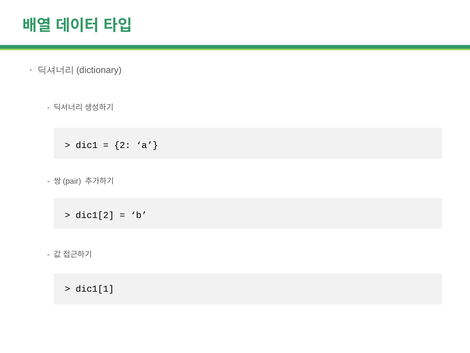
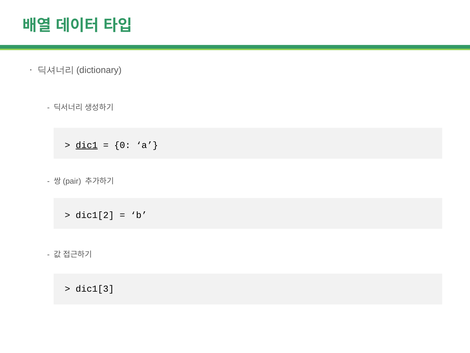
dic1 underline: none -> present (87, 145)
2: 2 -> 0 (122, 145)
dic1[1: dic1[1 -> dic1[3 (95, 288)
